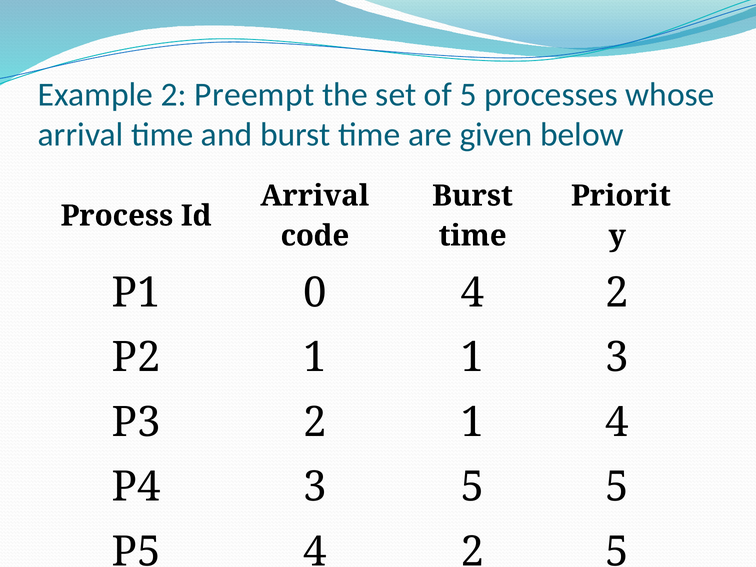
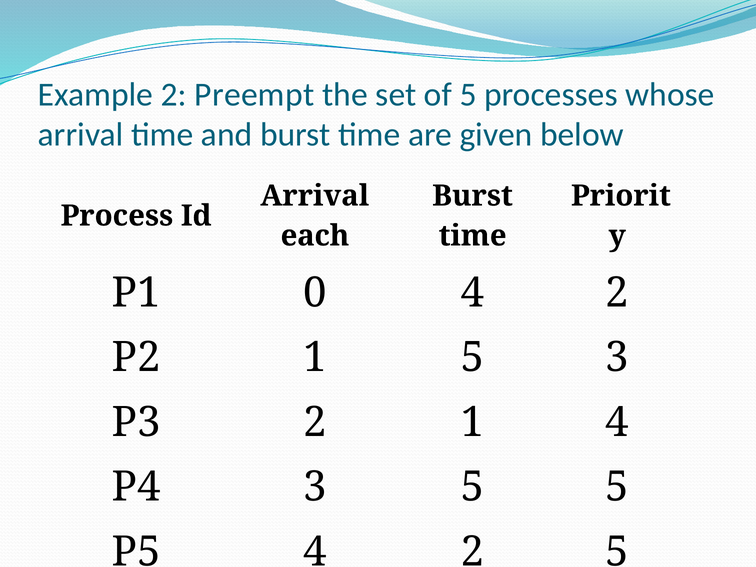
code: code -> each (315, 236)
1 1: 1 -> 5 (473, 357)
